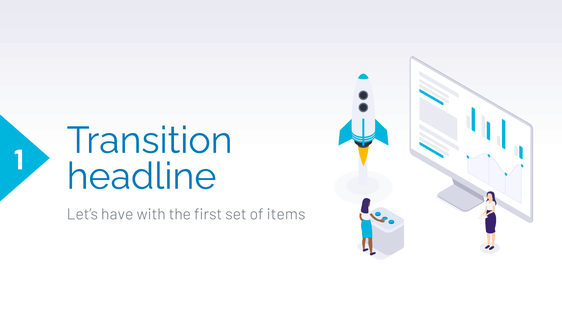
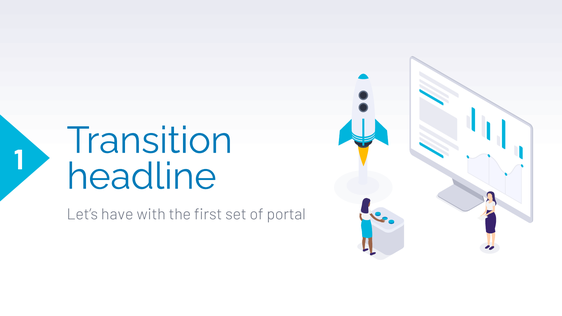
items: items -> portal (286, 214)
